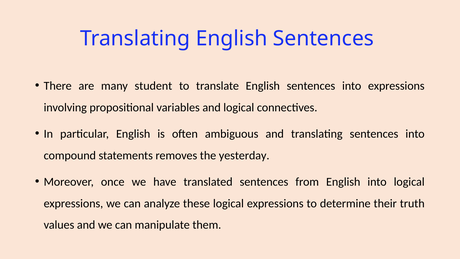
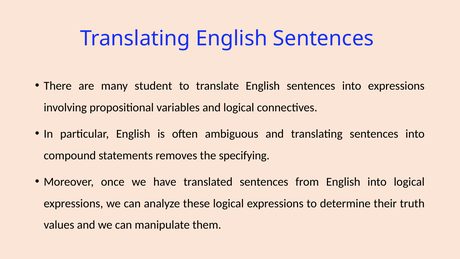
yesterday: yesterday -> specifying (244, 155)
